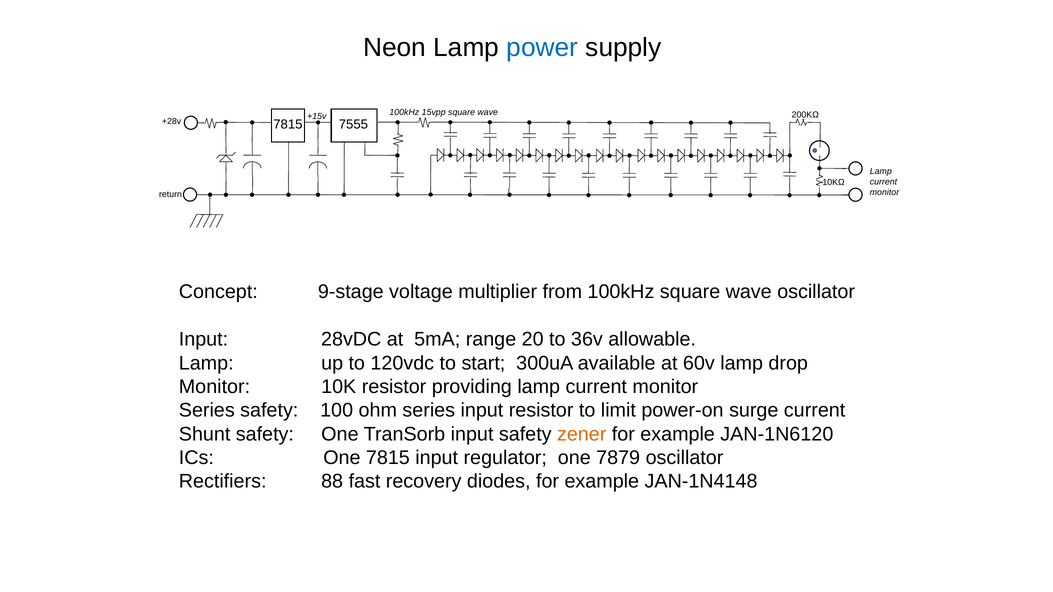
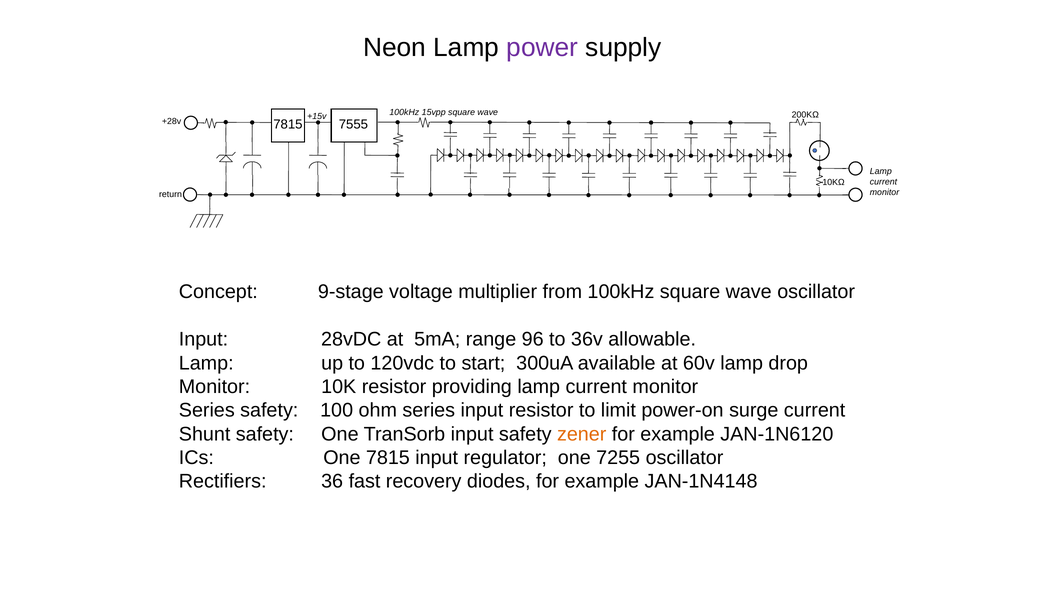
power colour: blue -> purple (542, 48)
20: 20 -> 96 (533, 340)
7879: 7879 -> 7255 (618, 458)
88: 88 -> 36 (332, 482)
